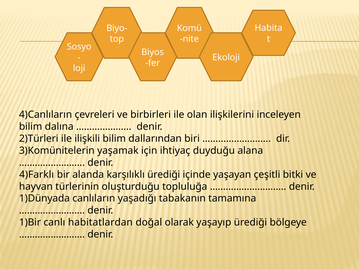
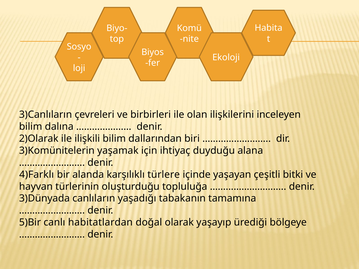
4)Canlıların: 4)Canlıların -> 3)Canlıların (46, 115)
2)Türleri: 2)Türleri -> 2)Olarak (39, 139)
karşılıklı ürediği: ürediği -> türlere (164, 175)
1)Dünyada: 1)Dünyada -> 3)Dünyada (44, 199)
1)Bir: 1)Bir -> 5)Bir (30, 223)
